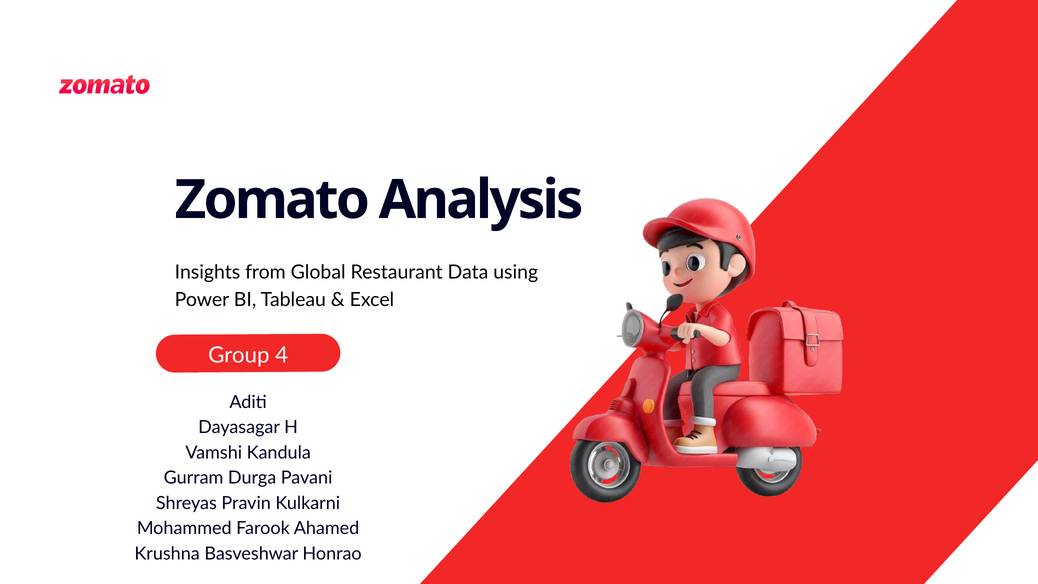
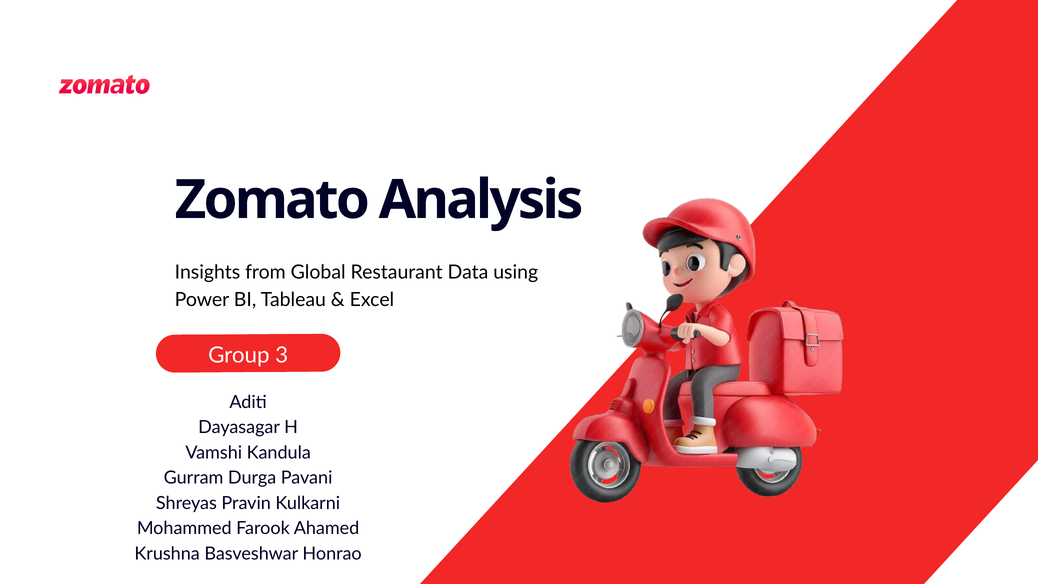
4: 4 -> 3 (282, 355)
